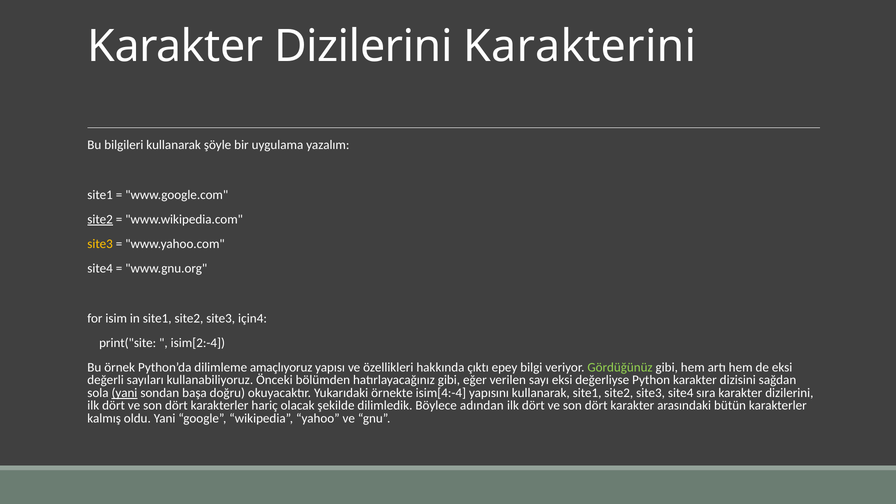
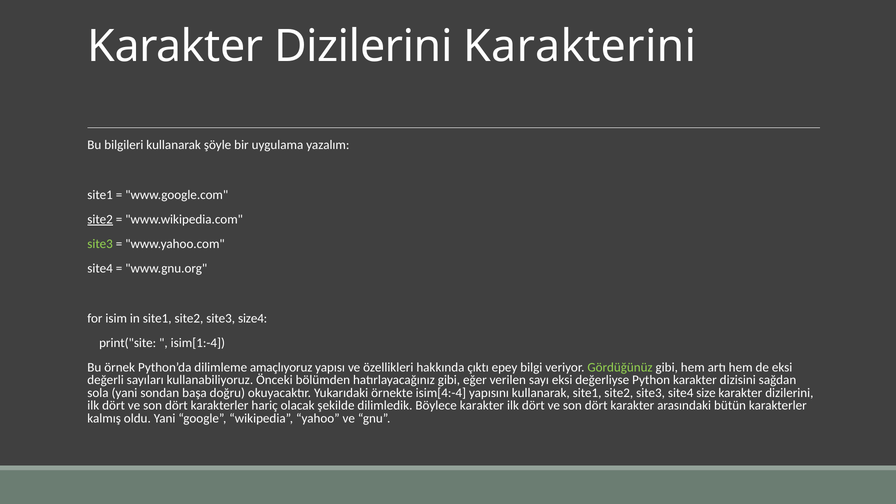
site3 colour: yellow -> light green (100, 244)
için4: için4 -> size4 (253, 319)
isim[2:-4: isim[2:-4 -> isim[1:-4 (198, 343)
yani underline: present -> none (124, 393)
sıra: sıra -> size (706, 393)
Böylece adından: adından -> karakter (482, 406)
